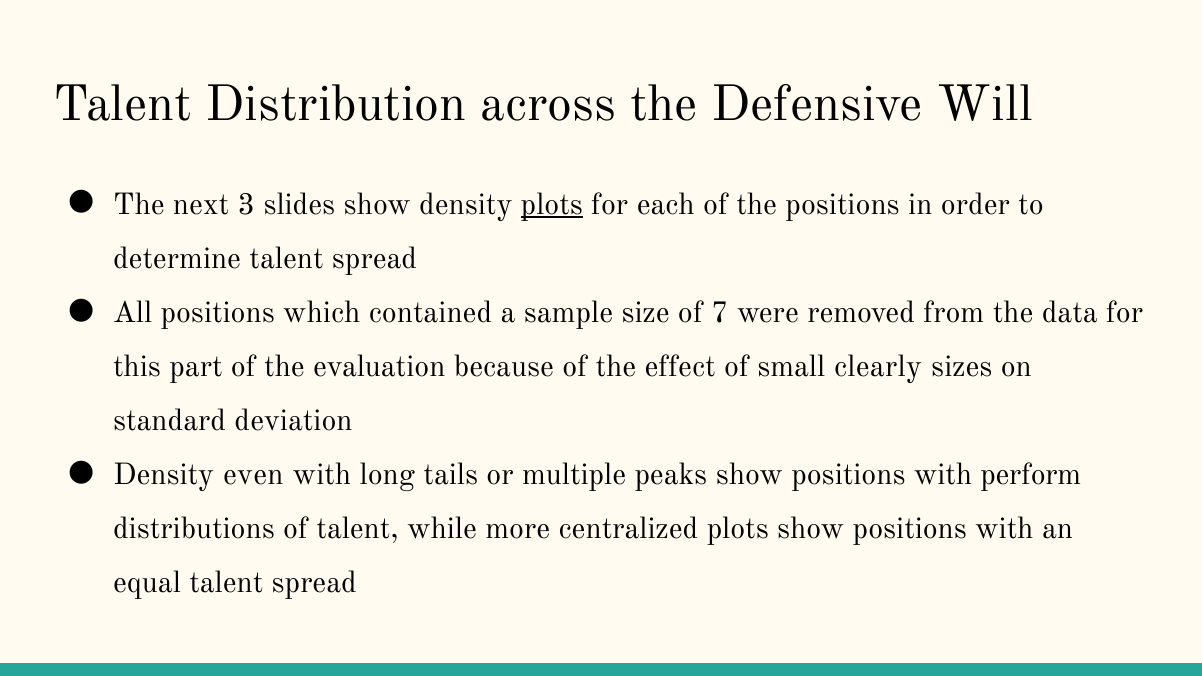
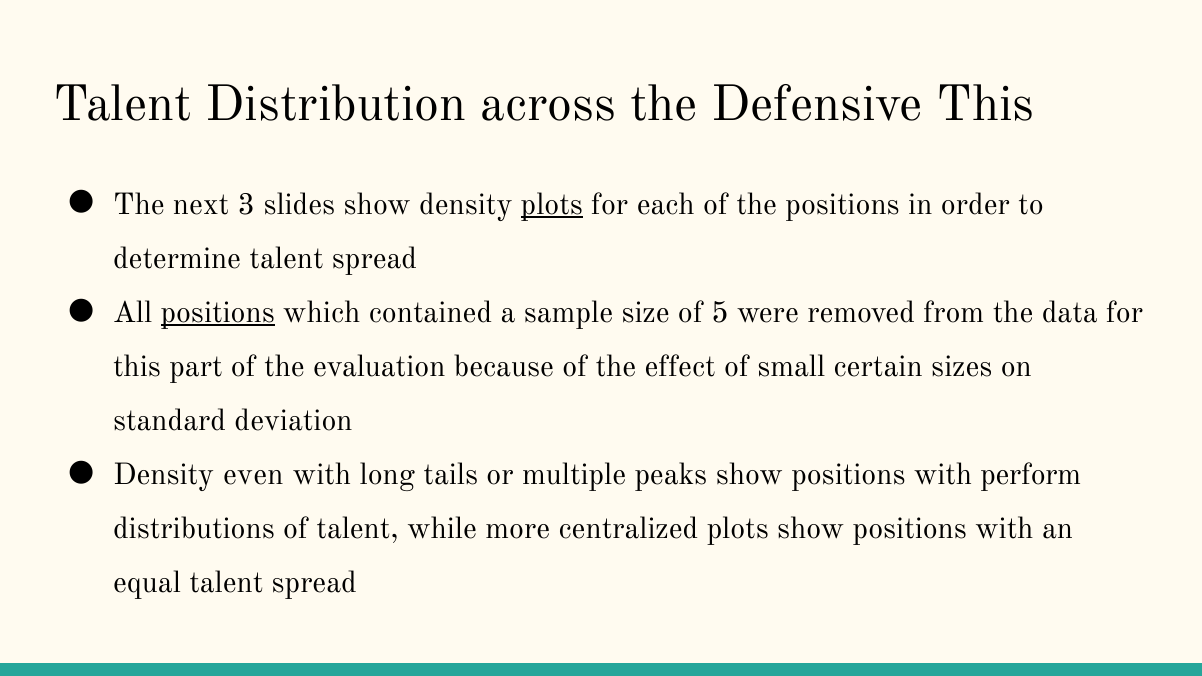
Defensive Will: Will -> This (986, 104)
positions underline: none -> present (218, 312)
7: 7 -> 5 (720, 312)
clearly: clearly -> certain (878, 366)
